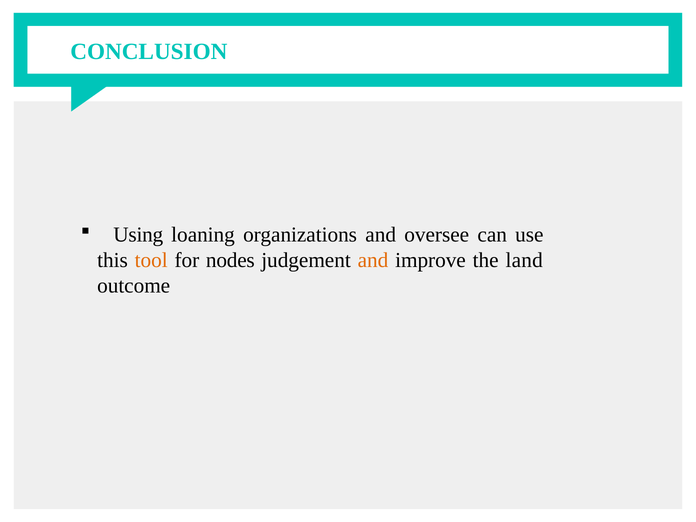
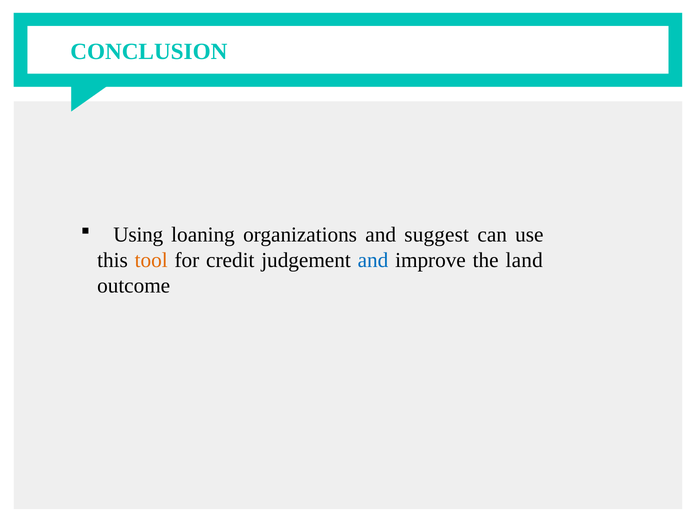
oversee: oversee -> suggest (437, 235)
nodes: nodes -> credit (230, 260)
and colour: orange -> blue (373, 260)
